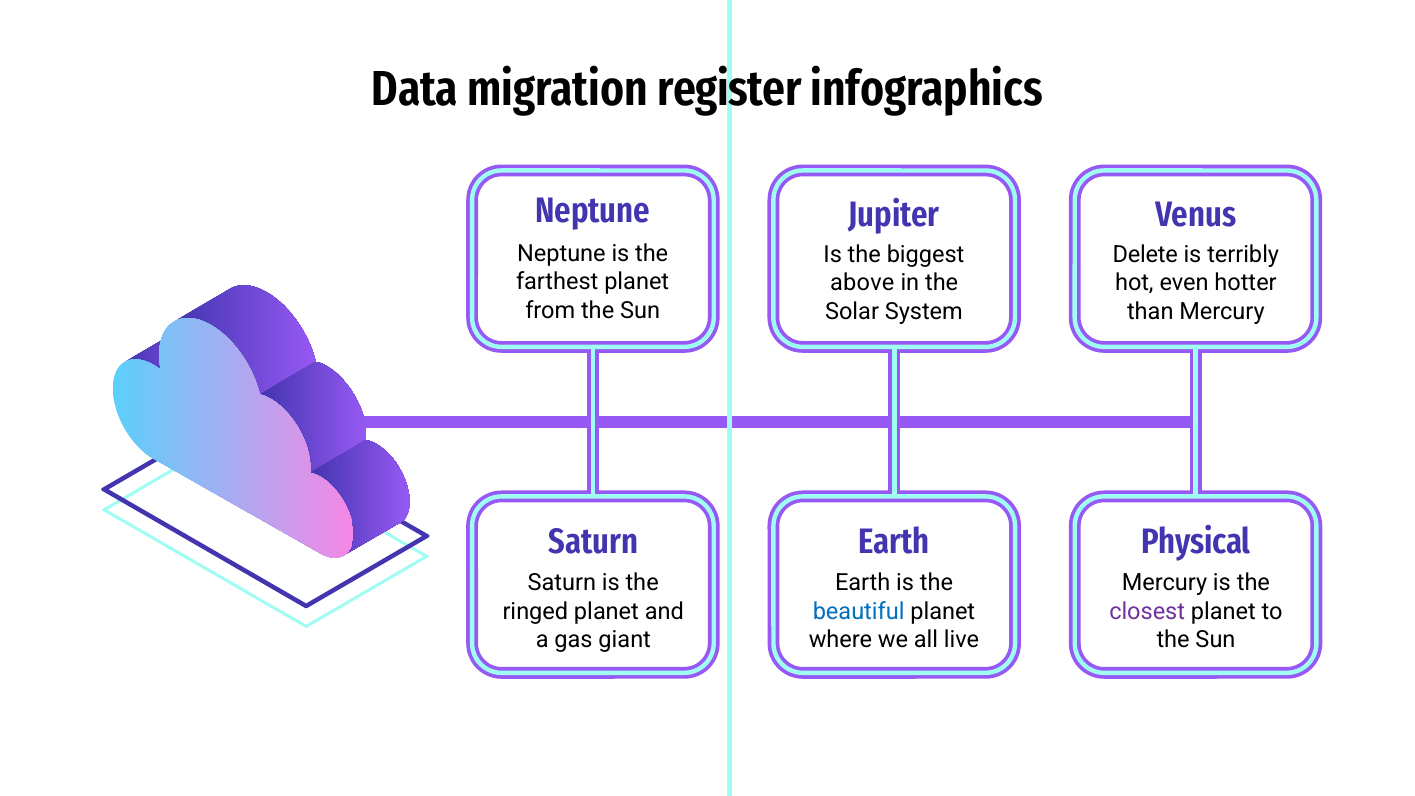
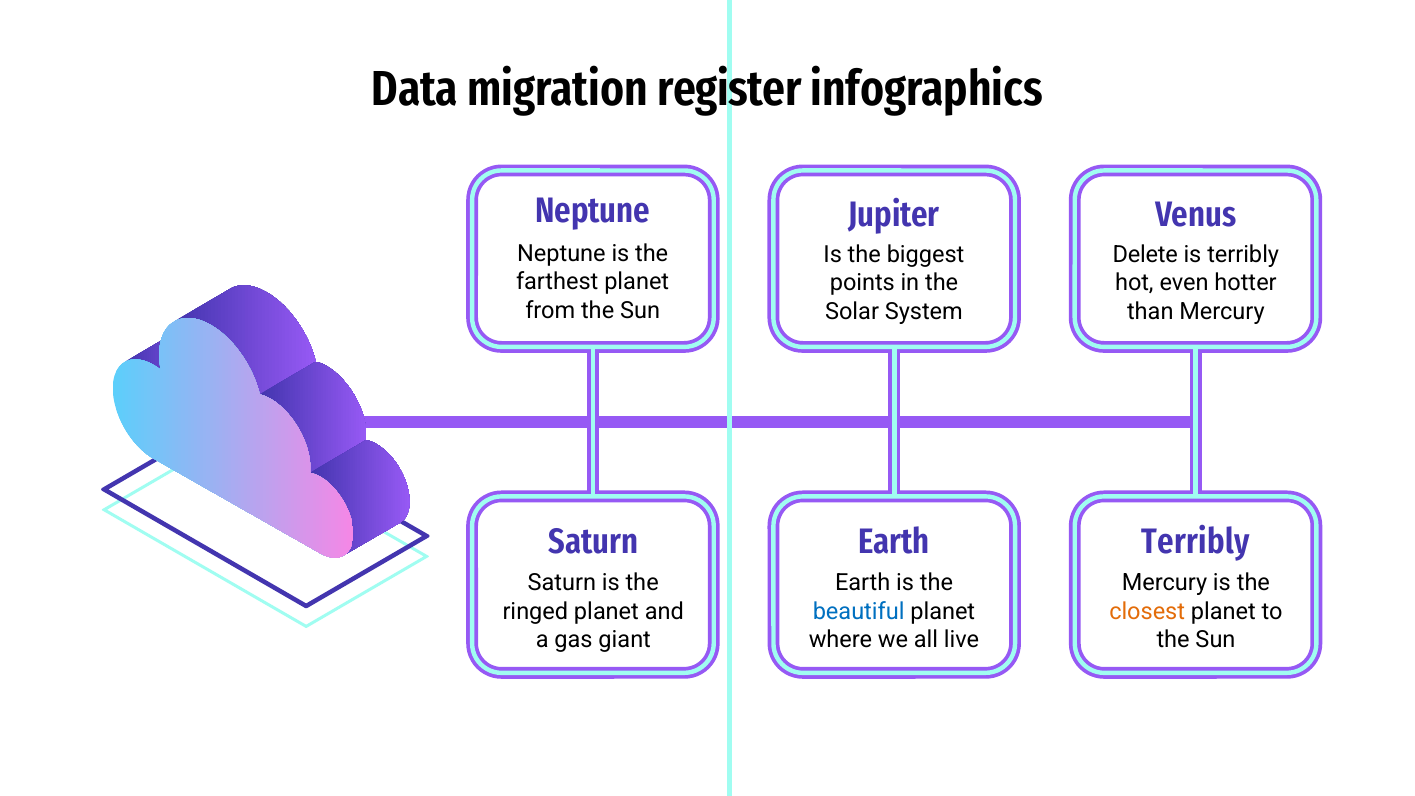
above: above -> points (862, 283)
Physical: Physical -> Terribly (1196, 541)
closest colour: purple -> orange (1147, 611)
